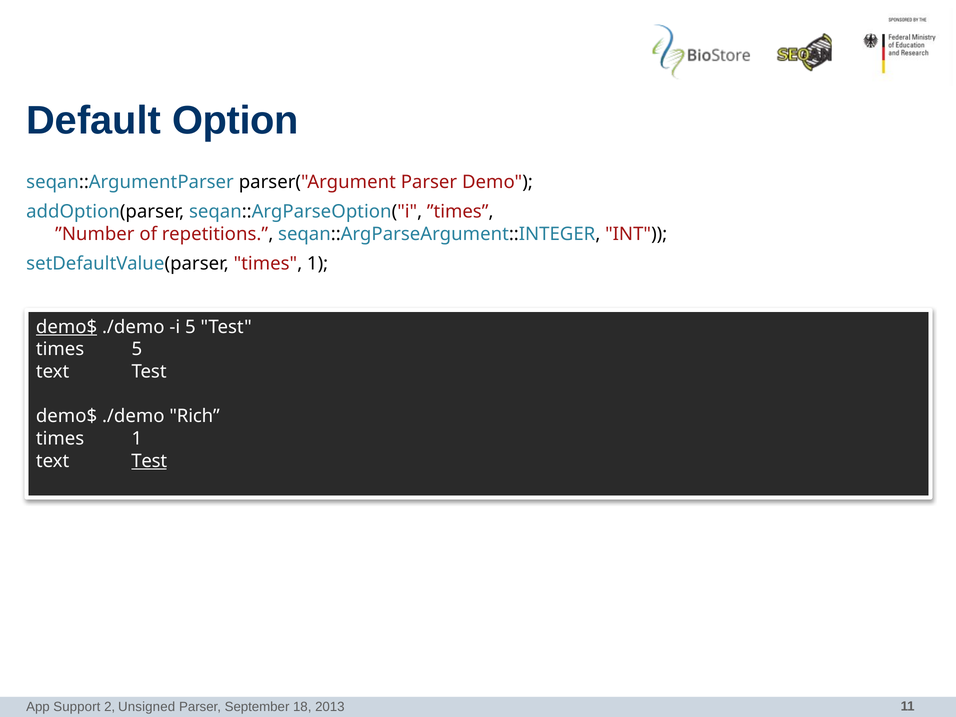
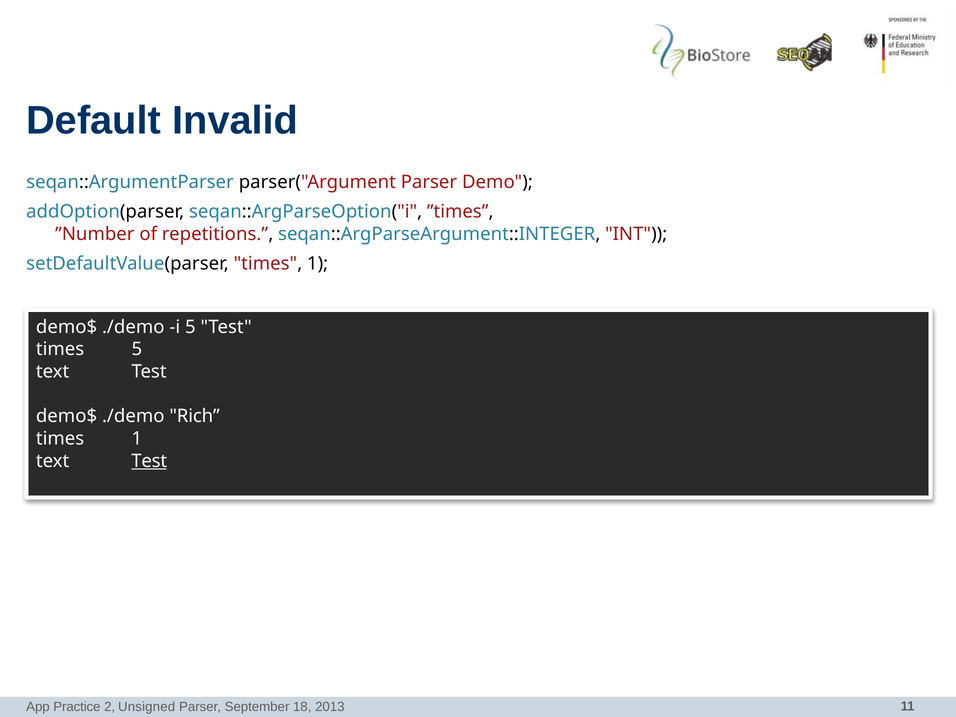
Option: Option -> Invalid (235, 120)
demo$ underline: present -> none (67, 327)
Support: Support -> Practice (77, 707)
